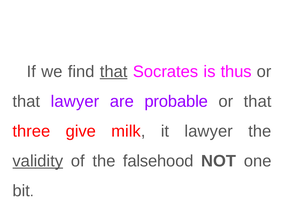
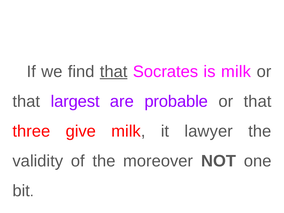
is thus: thus -> milk (236, 72)
that lawyer: lawyer -> largest (75, 101)
validity underline: present -> none (38, 161)
falsehood: falsehood -> moreover (158, 161)
